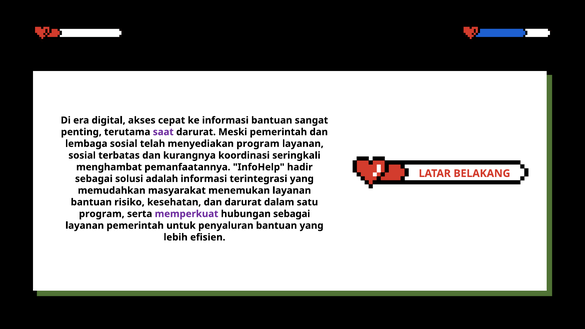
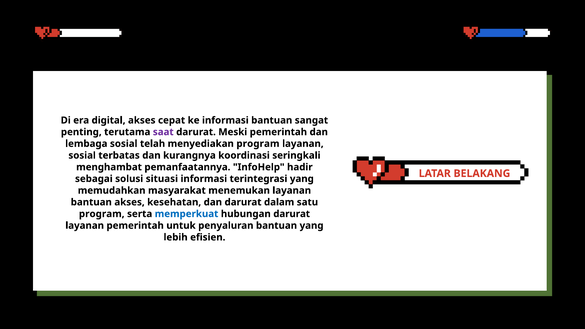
adalah: adalah -> situasi (162, 179)
bantuan risiko: risiko -> akses (130, 202)
memperkuat colour: purple -> blue (187, 214)
hubungan sebagai: sebagai -> darurat (292, 214)
